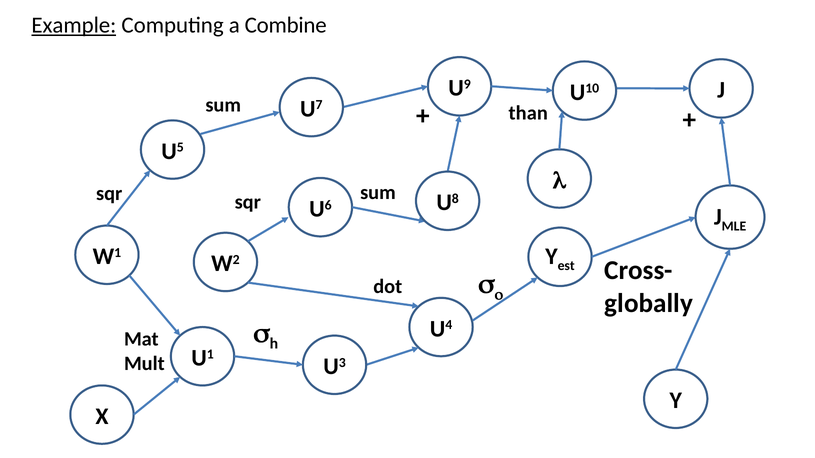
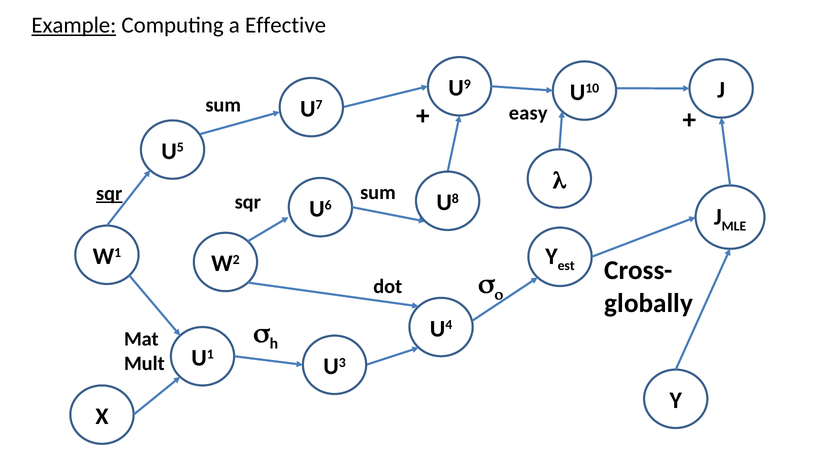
Combine: Combine -> Effective (286, 25)
than: than -> easy (528, 113)
sqr underline: none -> present (109, 194)
